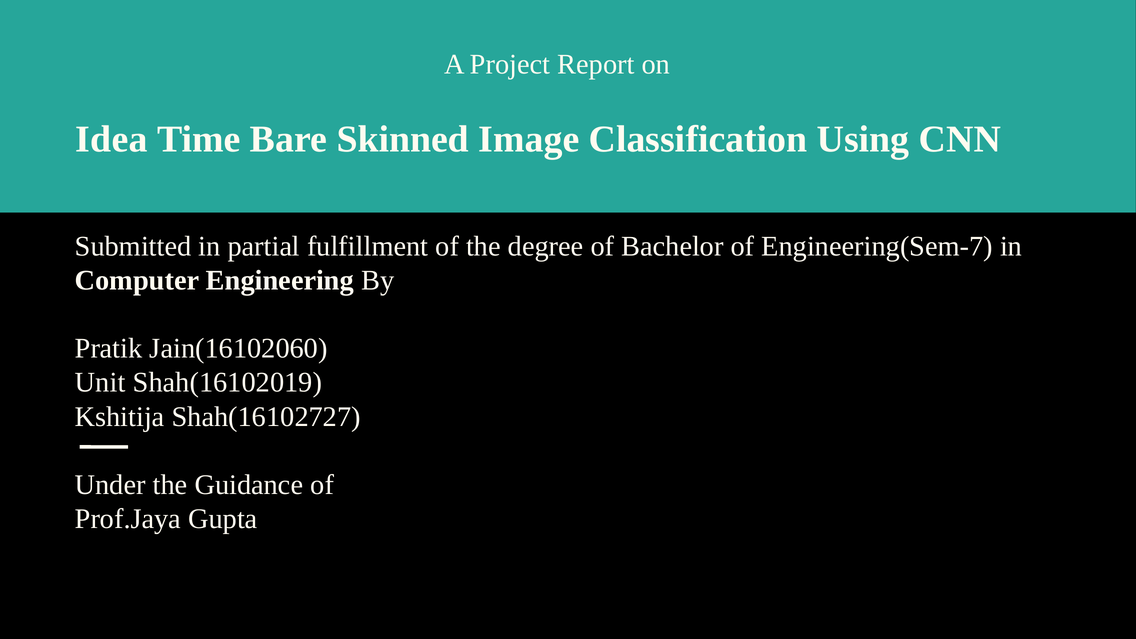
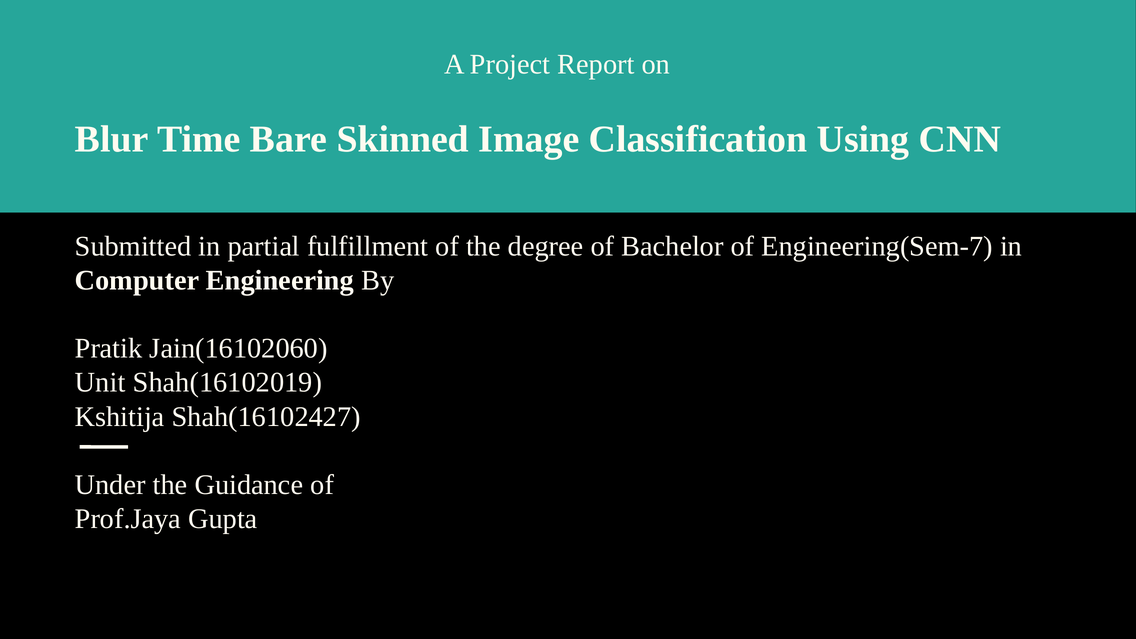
Idea: Idea -> Blur (112, 139)
Shah(16102727: Shah(16102727 -> Shah(16102427 (266, 417)
